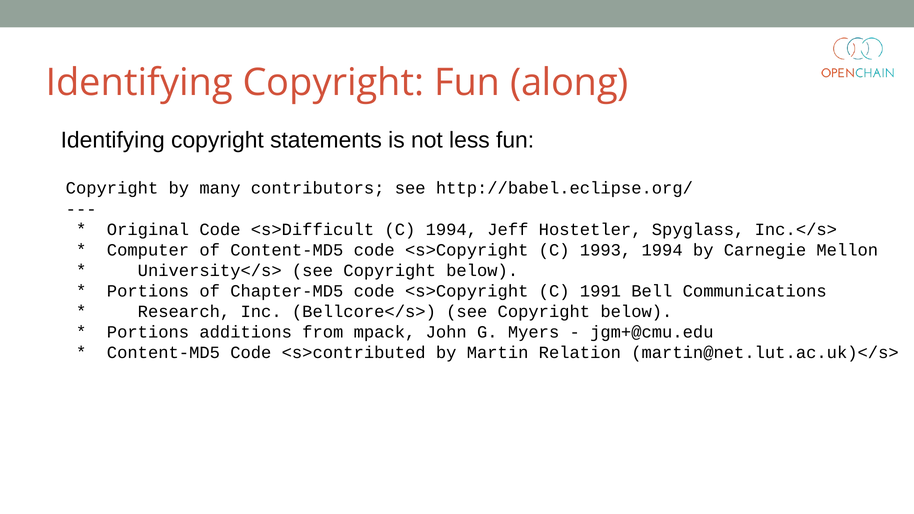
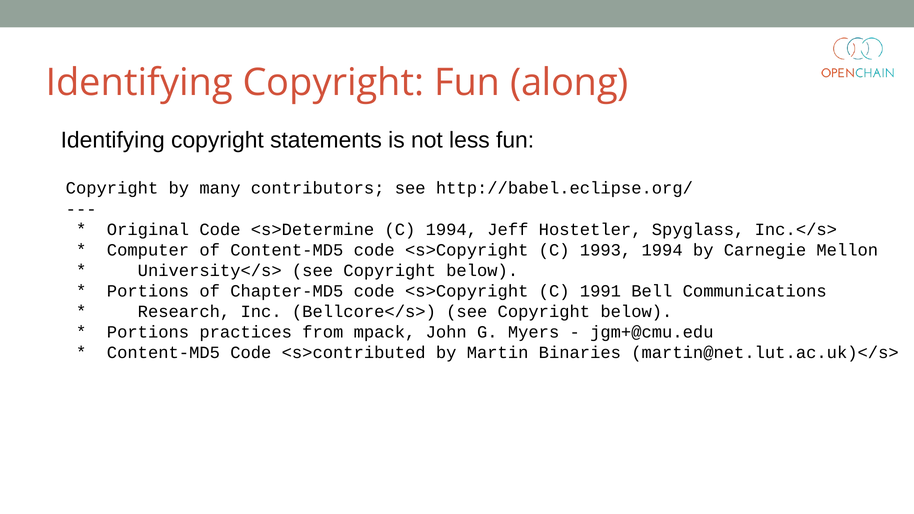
<s>Difficult: <s>Difficult -> <s>Determine (313, 229)
additions: additions -> practices (246, 332)
Relation: Relation -> Binaries (580, 353)
